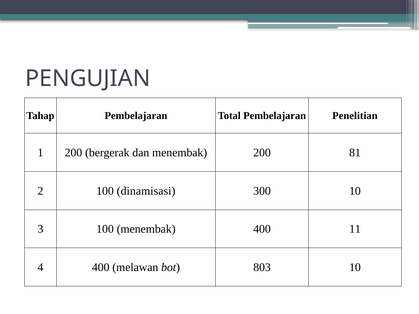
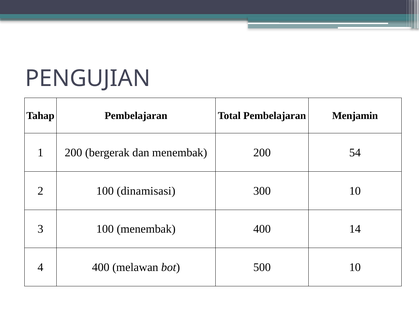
Penelitian: Penelitian -> Menjamin (355, 116)
81: 81 -> 54 (355, 153)
11: 11 -> 14 (355, 229)
803: 803 -> 500 (262, 267)
